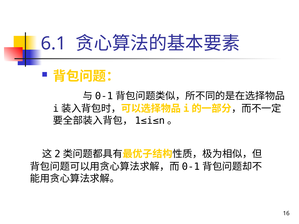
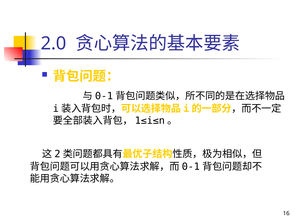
6.1: 6.1 -> 2.0 (54, 44)
